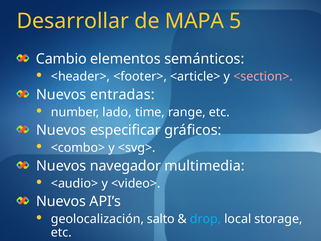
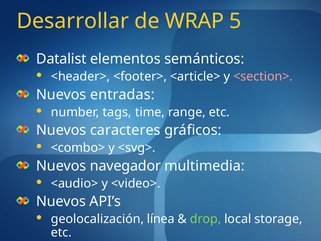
MAPA: MAPA -> WRAP (194, 21)
Cambio: Cambio -> Datalist (61, 59)
lado: lado -> tags (117, 112)
especificar: especificar -> caracteres (125, 130)
salto: salto -> línea (161, 219)
drop colour: light blue -> light green (206, 219)
